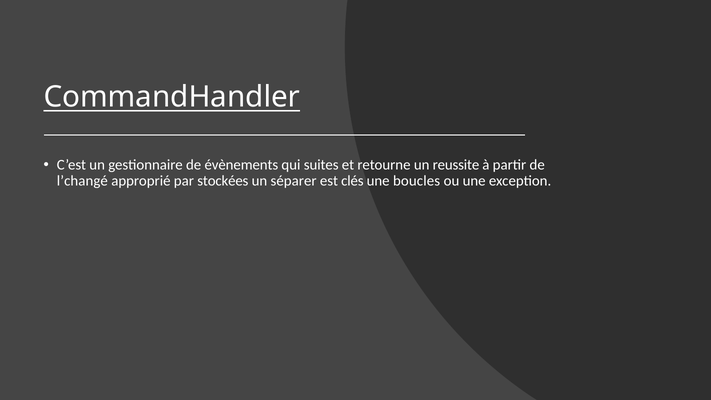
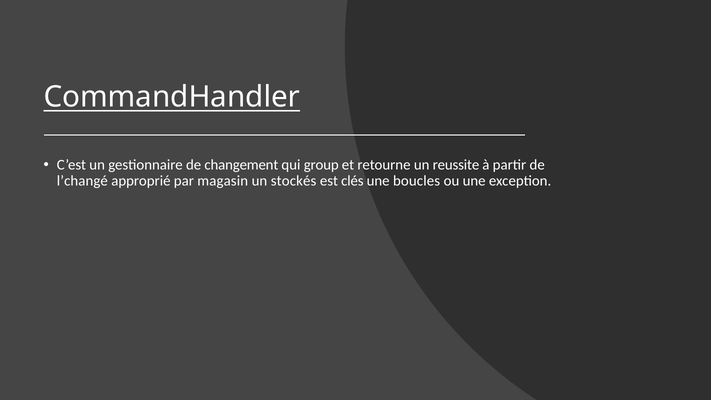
évènements: évènements -> changement (241, 165)
suites: suites -> group (321, 165)
stockées: stockées -> magasin (223, 181)
séparer: séparer -> stockés (294, 181)
